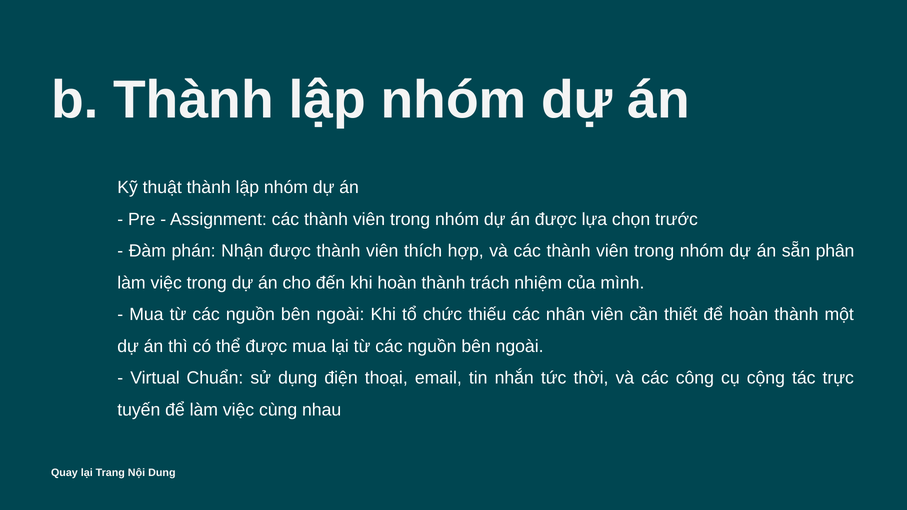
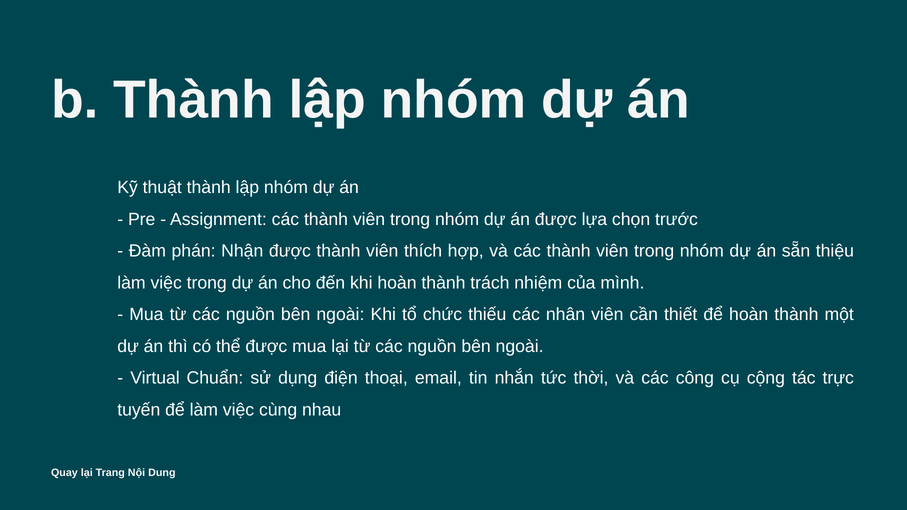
phân: phân -> thiệu (835, 251)
